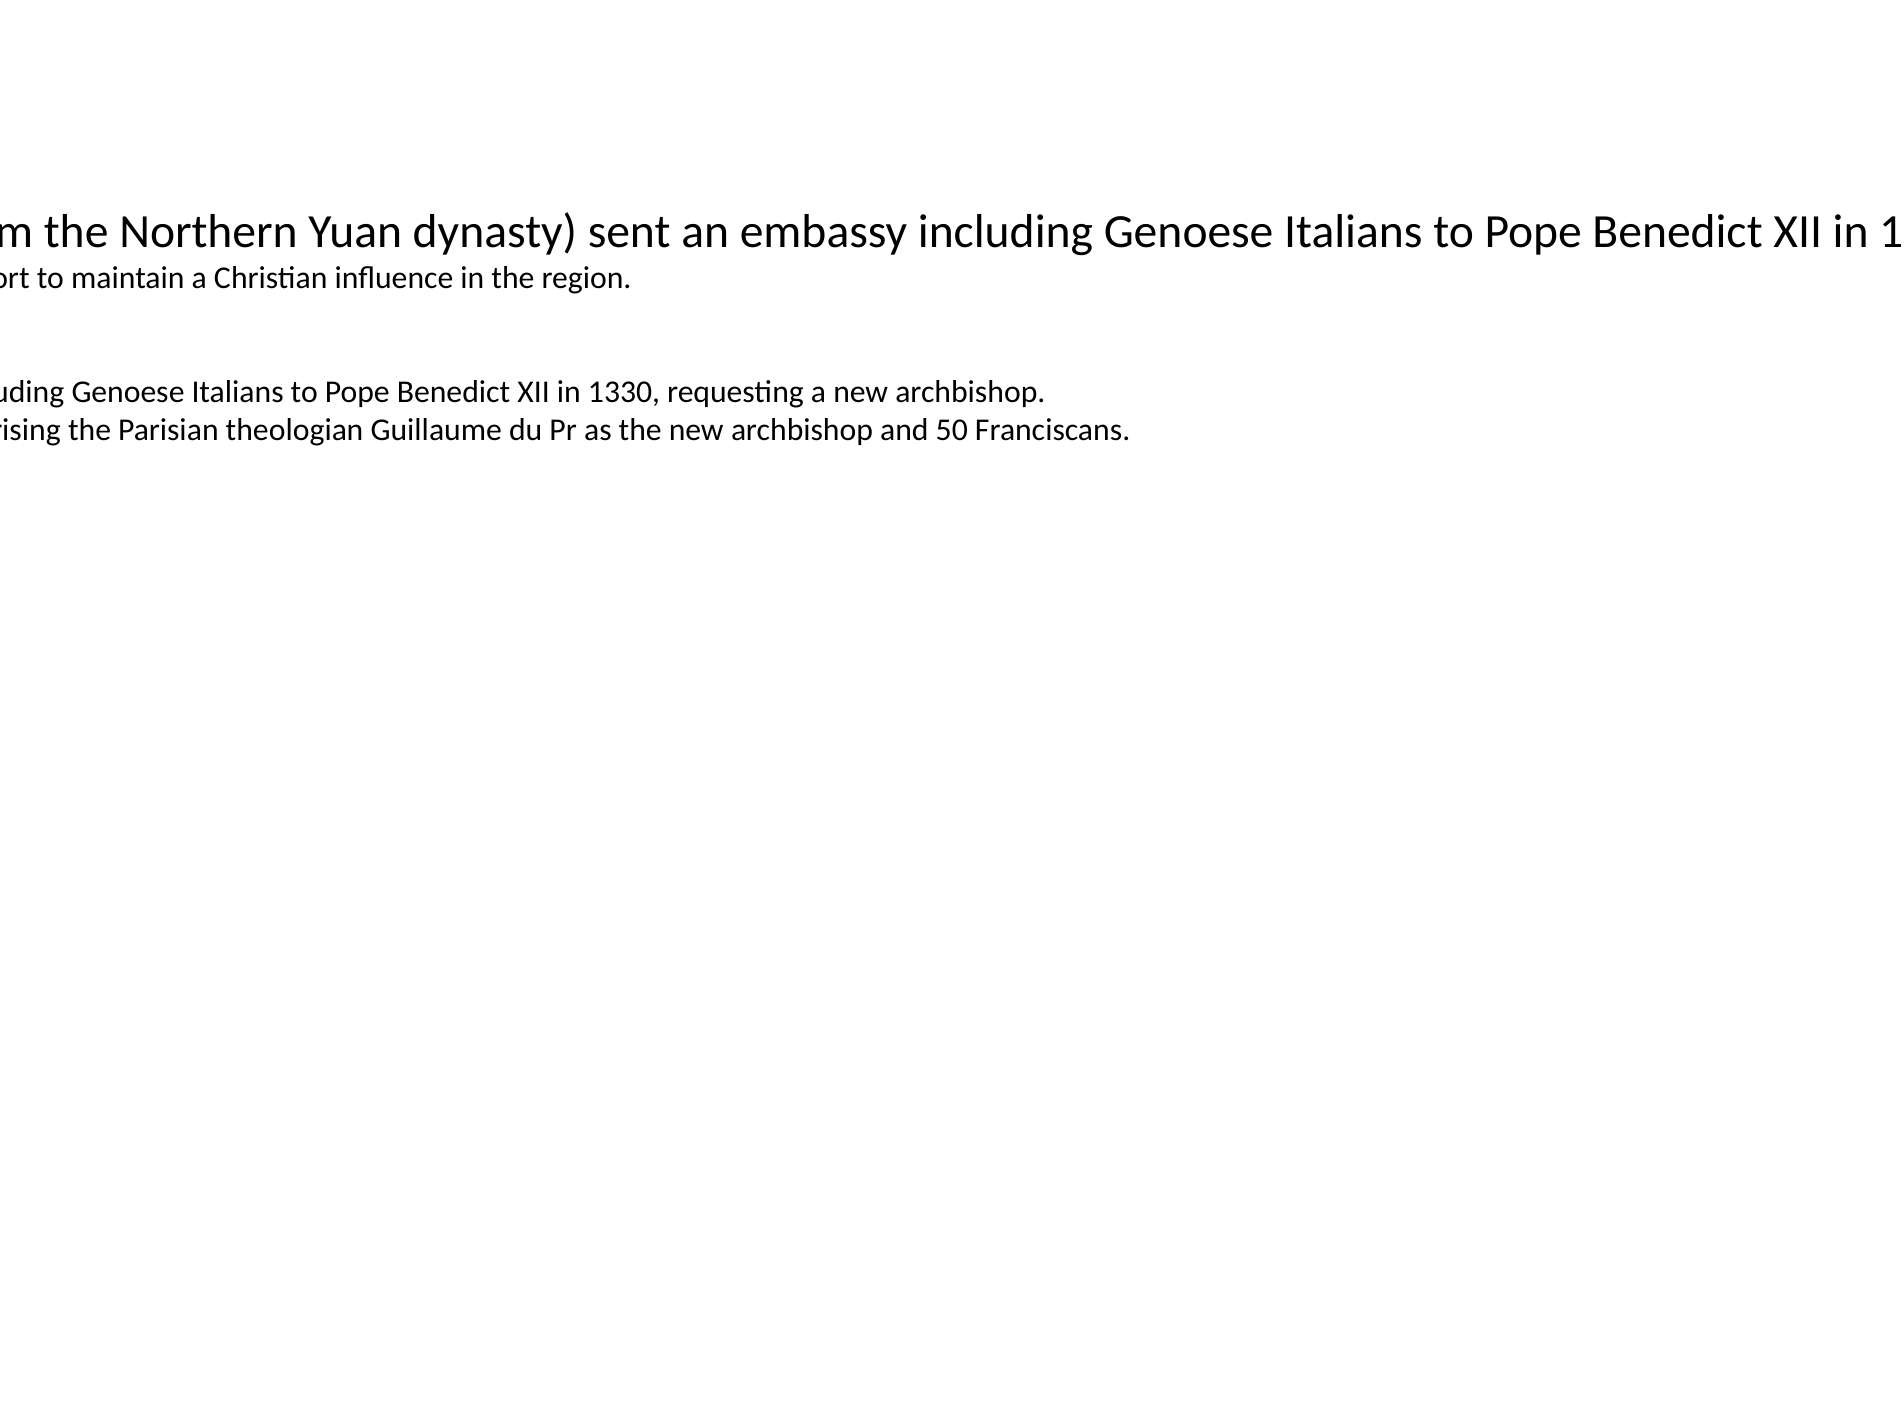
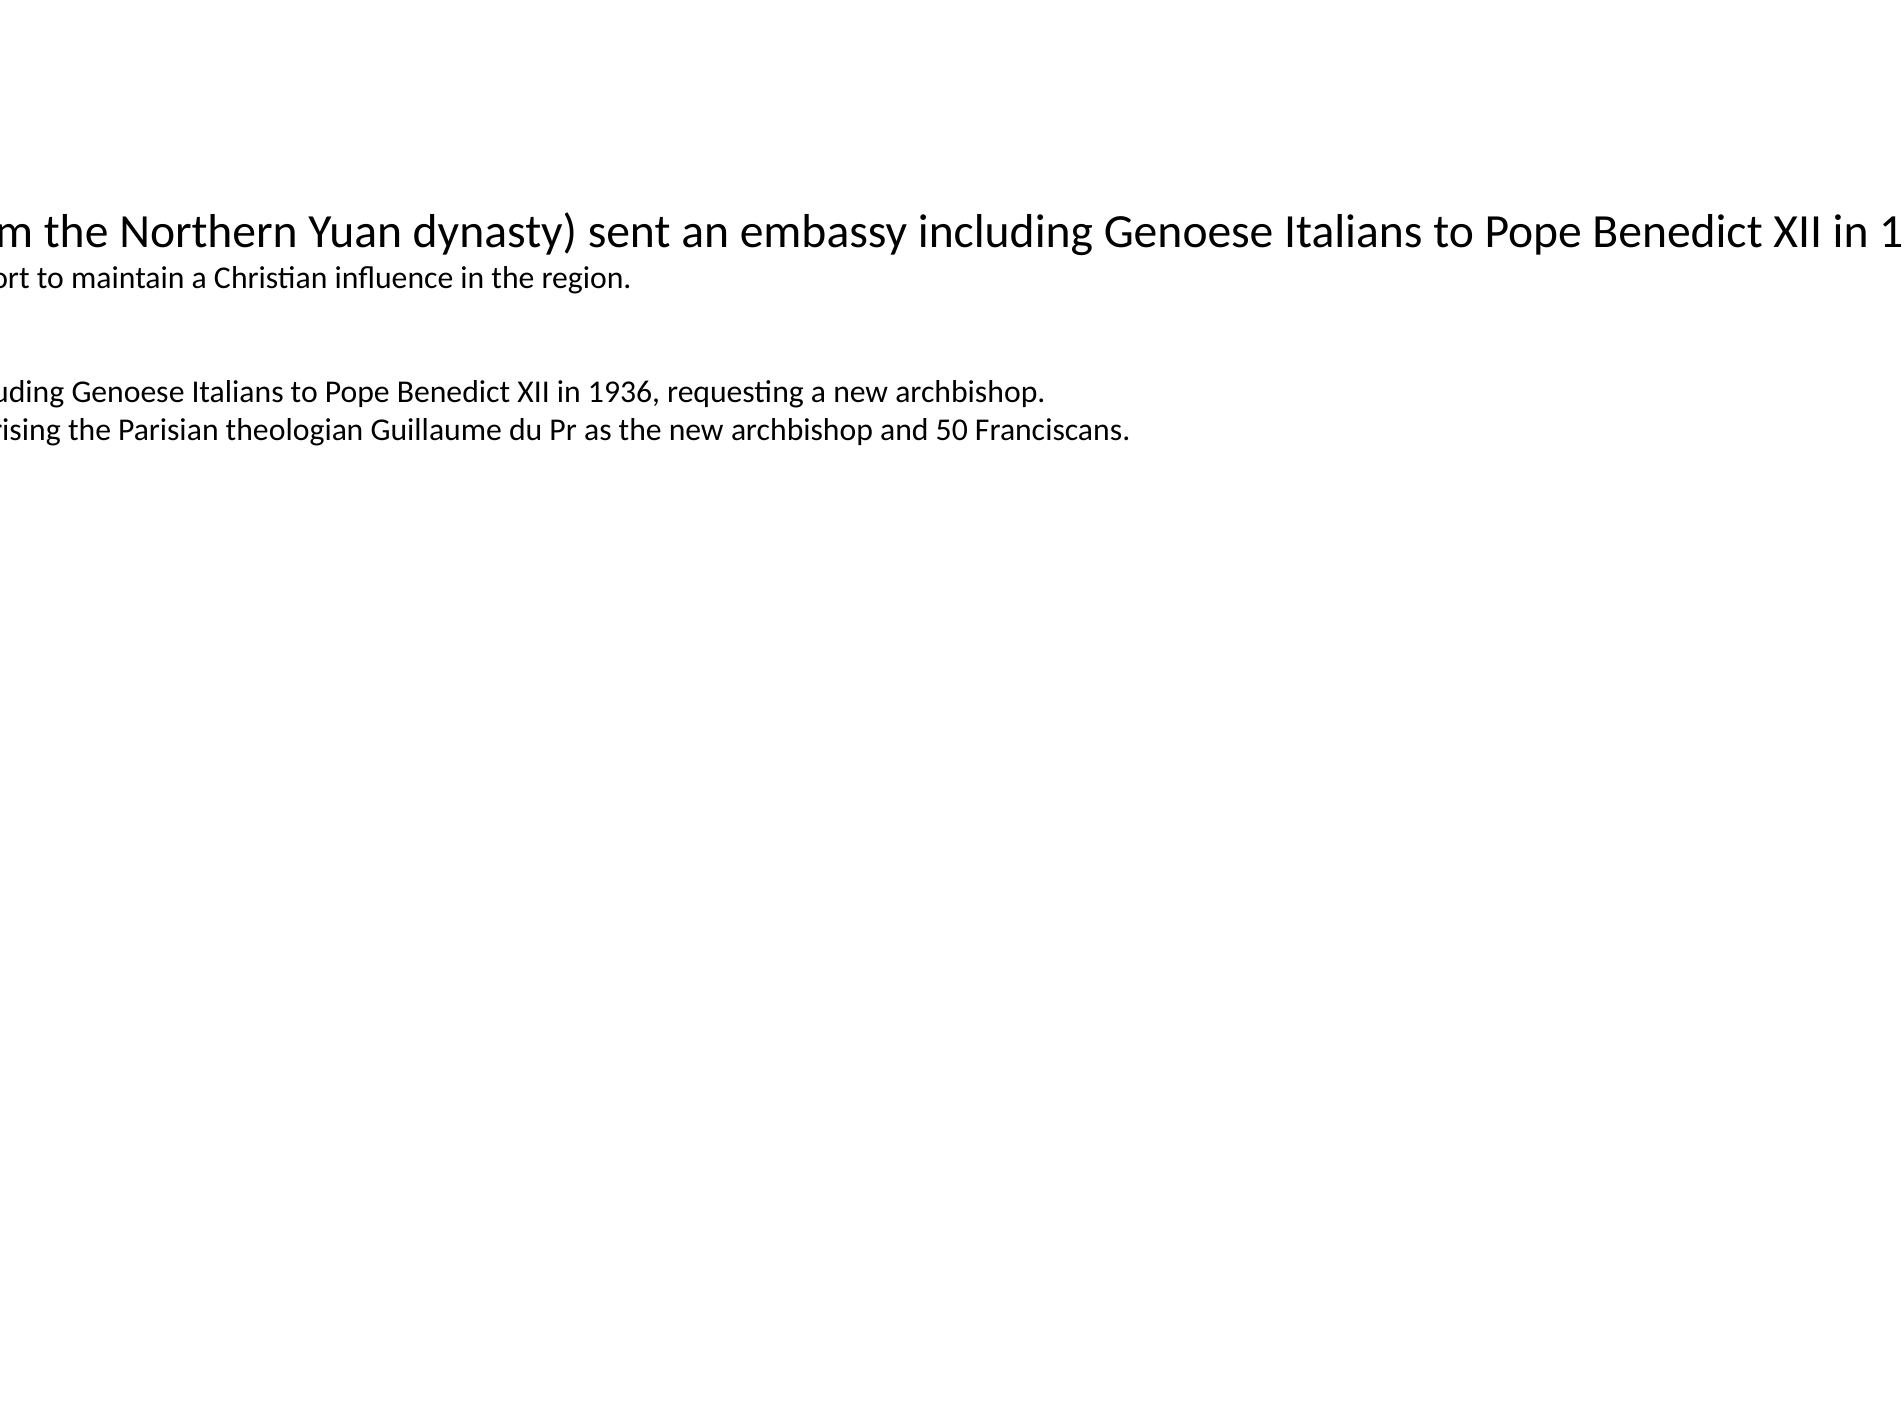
1330: 1330 -> 1936 (624, 392)
